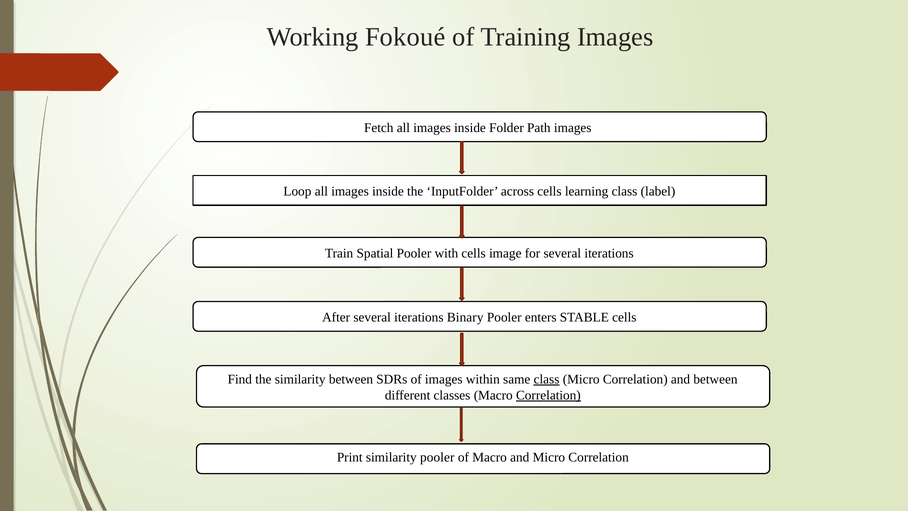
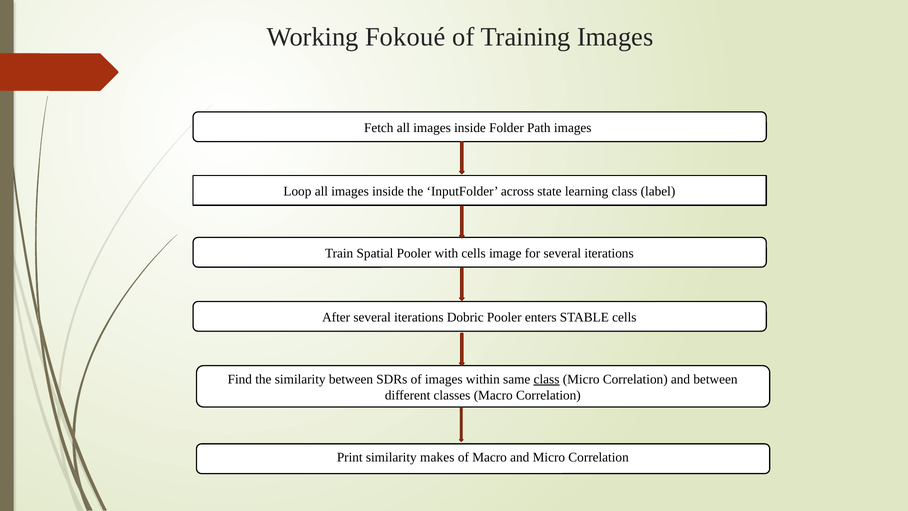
across cells: cells -> state (549, 191)
Binary: Binary -> Dobric (465, 317)
Correlation underline: present -> none (548, 395)
similarity pooler: pooler -> makes (437, 457)
